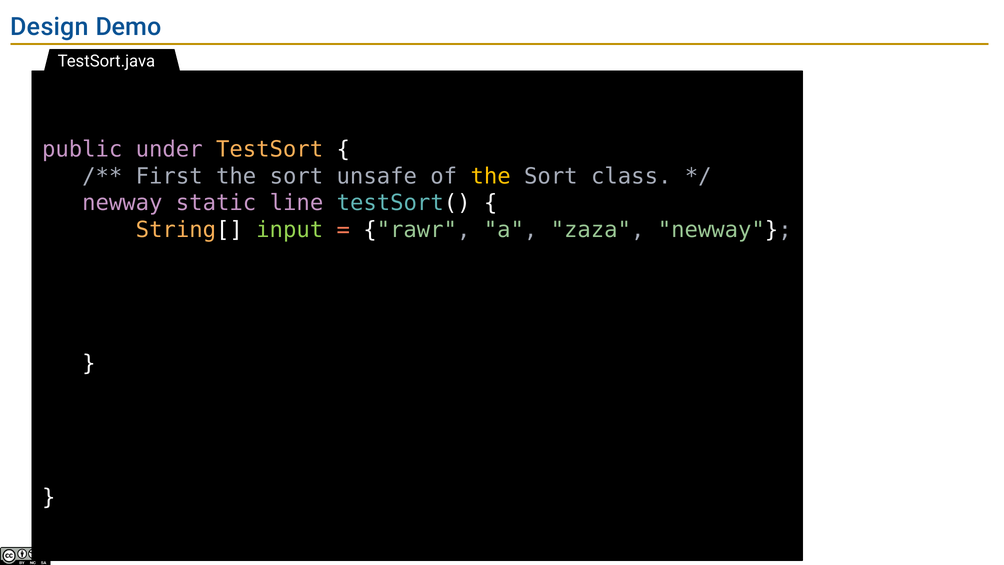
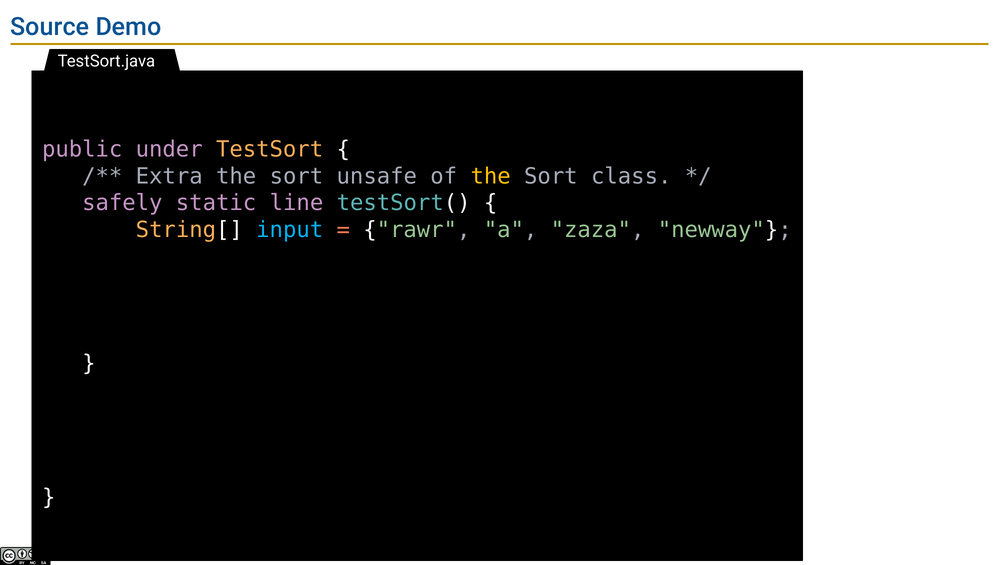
Design: Design -> Source (50, 27)
First: First -> Extra (169, 176)
newway: newway -> safely (122, 203)
input colour: light green -> light blue (290, 230)
